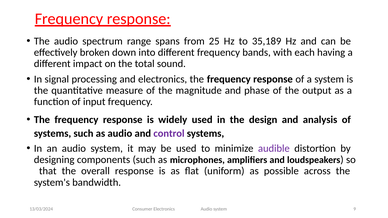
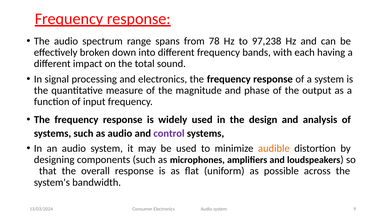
25: 25 -> 78 (214, 41)
35,189: 35,189 -> 97,238 (267, 41)
audible colour: purple -> orange (274, 149)
